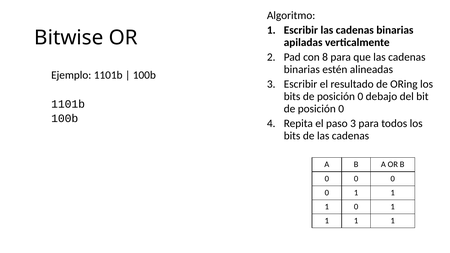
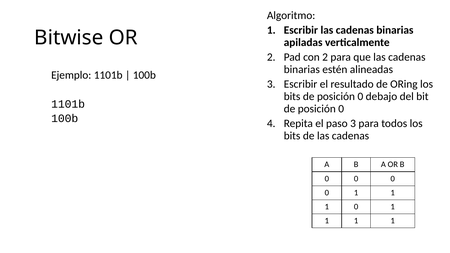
con 8: 8 -> 2 (325, 57)
